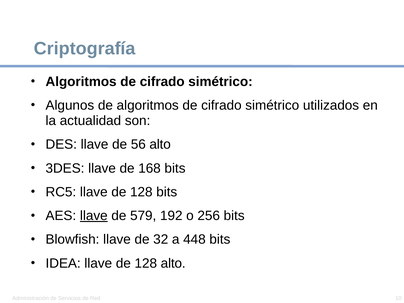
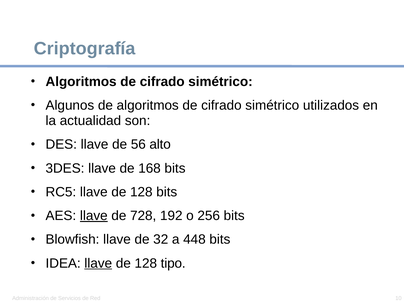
579: 579 -> 728 (143, 216)
llave underline: none -> present (98, 263)
128 alto: alto -> tipo (173, 263)
